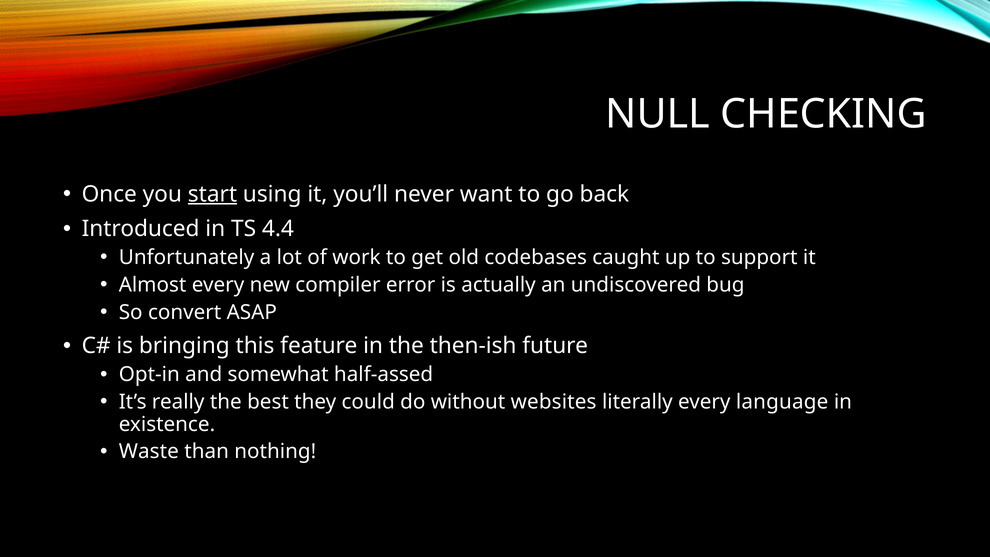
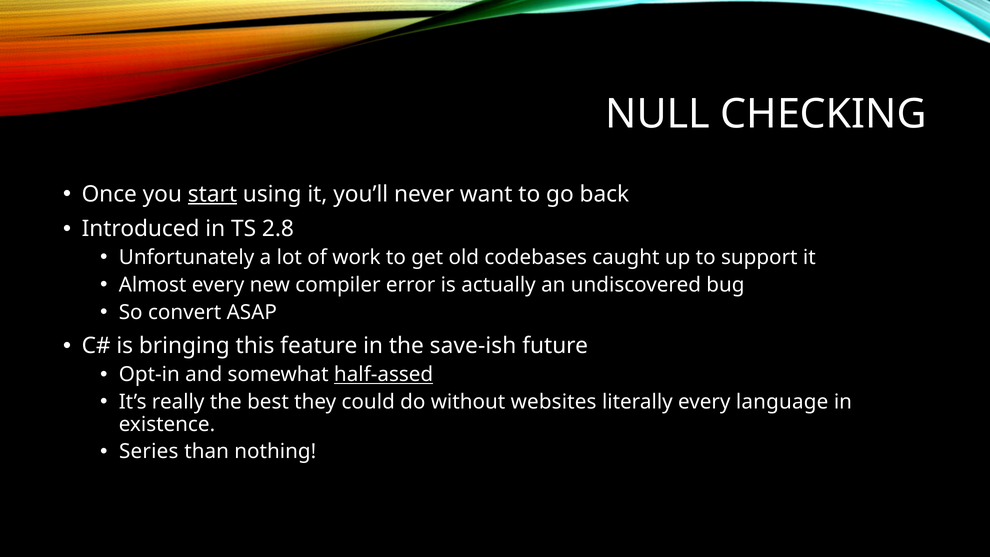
4.4: 4.4 -> 2.8 (278, 229)
then-ish: then-ish -> save-ish (473, 346)
half-assed underline: none -> present (384, 374)
Waste: Waste -> Series (149, 452)
